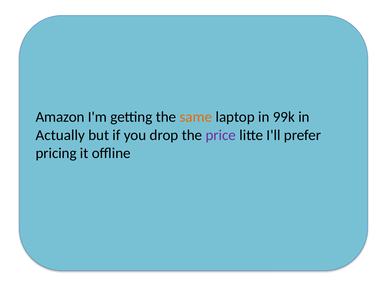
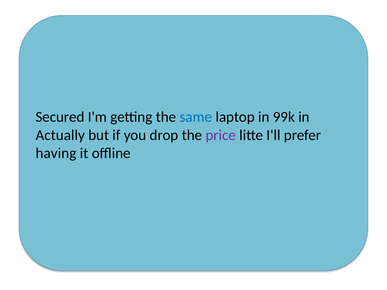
Amazon: Amazon -> Secured (60, 117)
same colour: orange -> blue (196, 117)
pricing: pricing -> having (56, 153)
